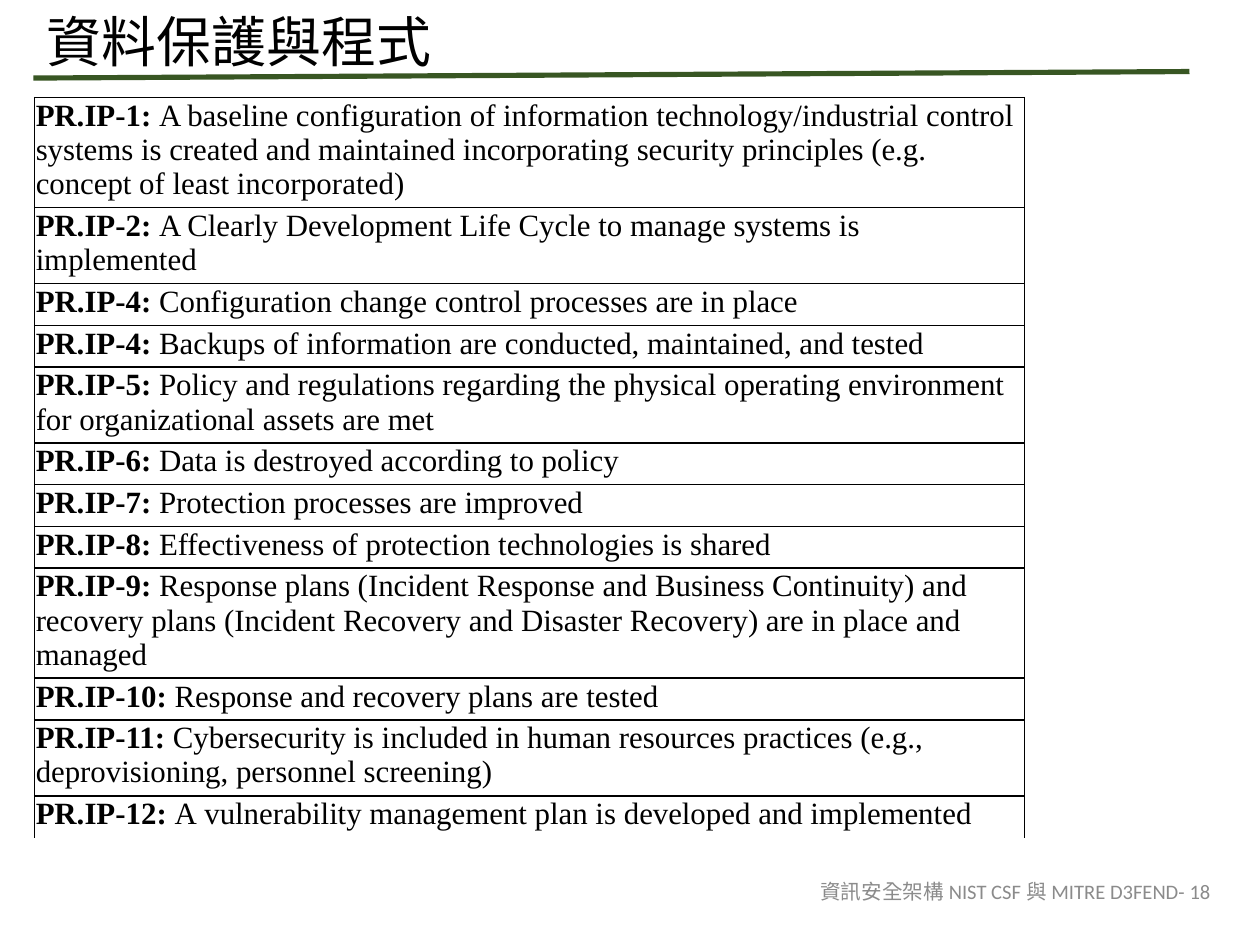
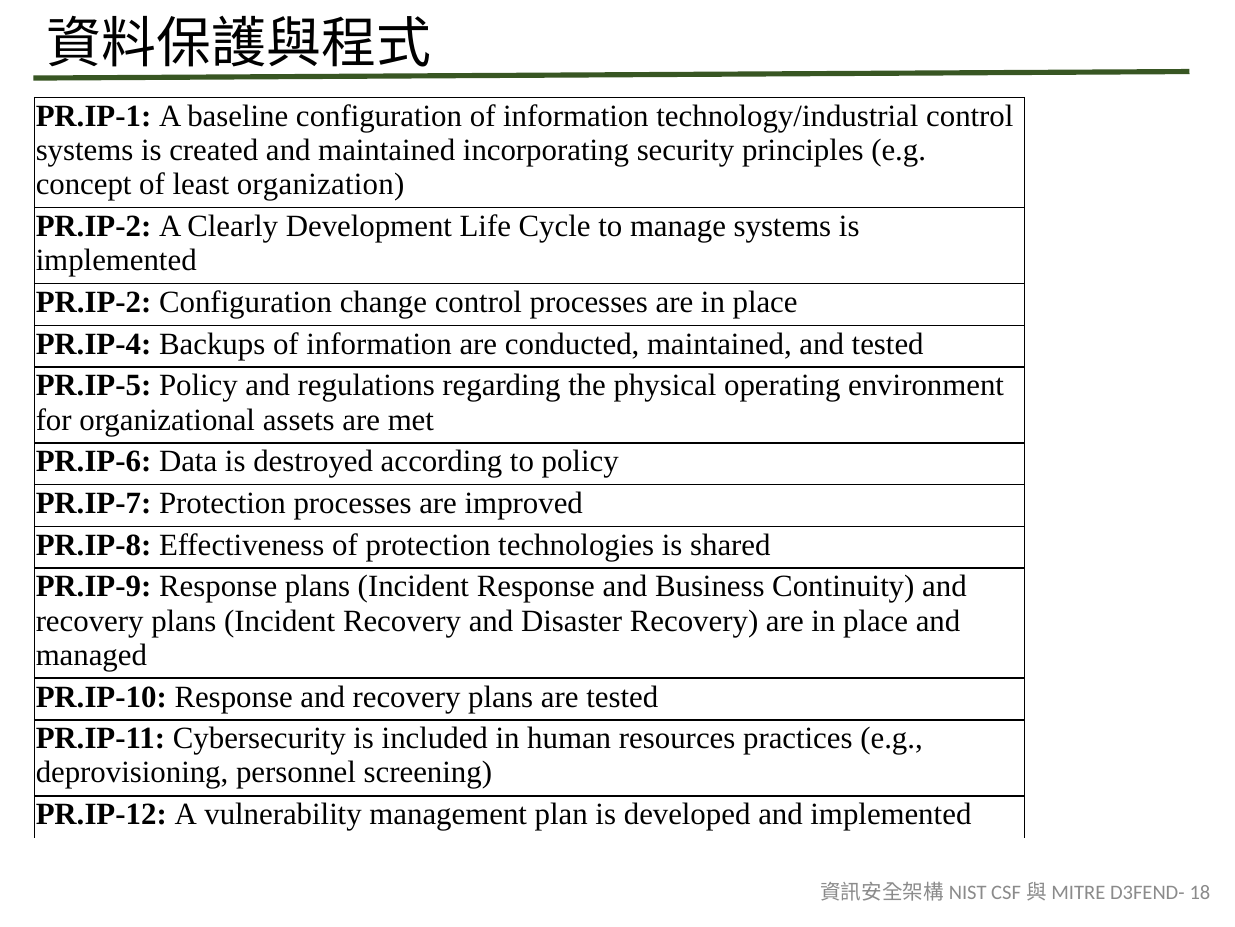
incorporated: incorporated -> organization (321, 185)
PR.IP-4: PR.IP-4 -> PR.IP-2 (94, 302)
